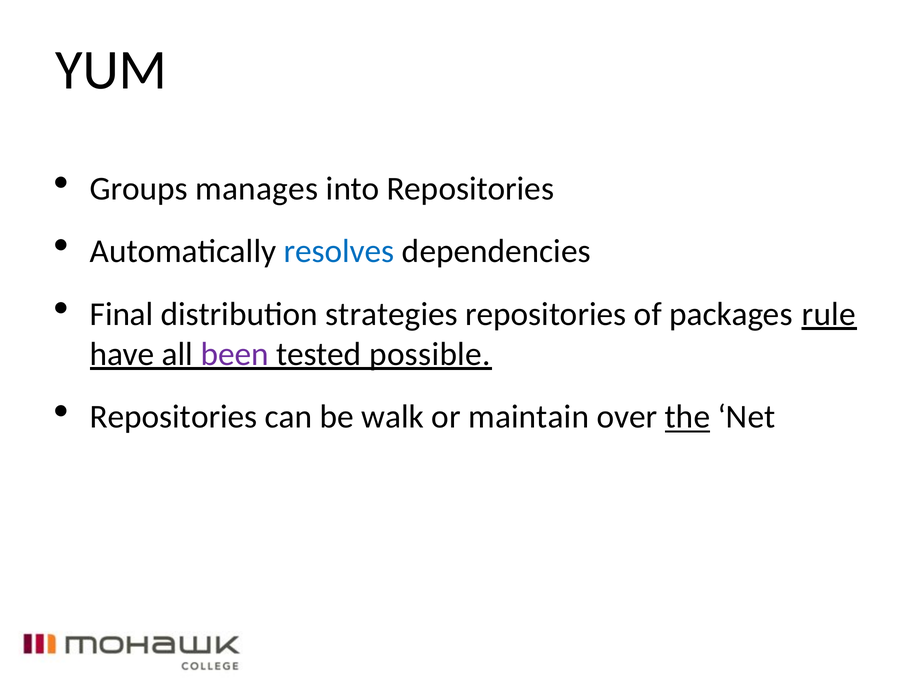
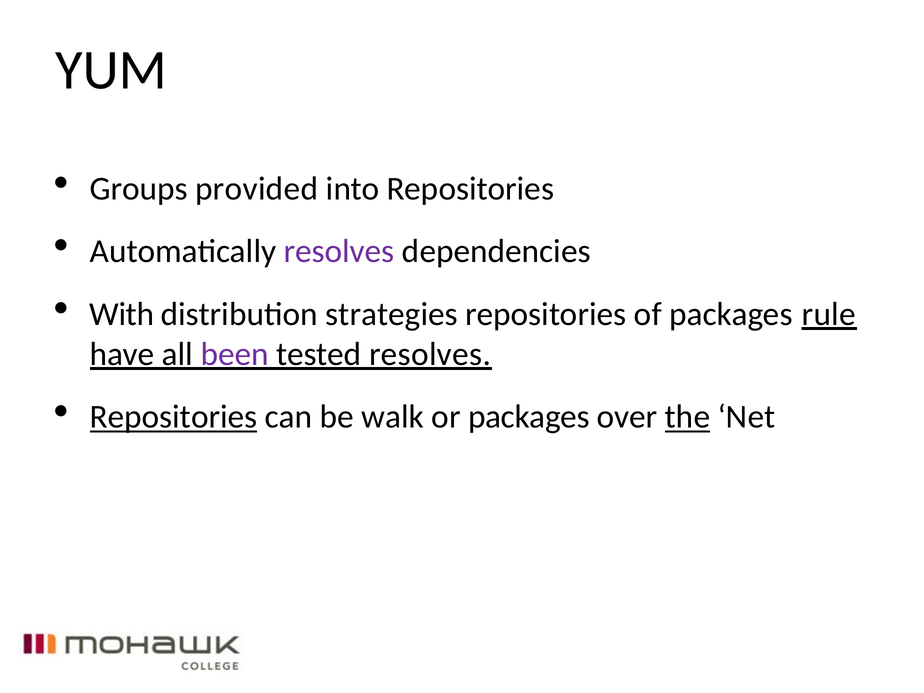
manages: manages -> provided (257, 189)
resolves colour: blue -> purple (339, 251)
Final: Final -> With (122, 314)
tested possible: possible -> resolves (430, 354)
Repositories underline: none -> present (174, 417)
or maintain: maintain -> packages (529, 417)
